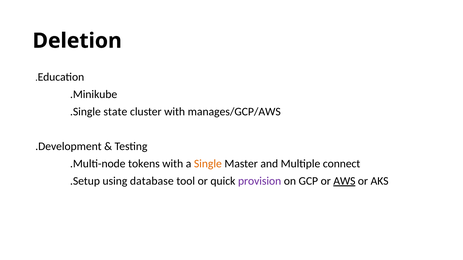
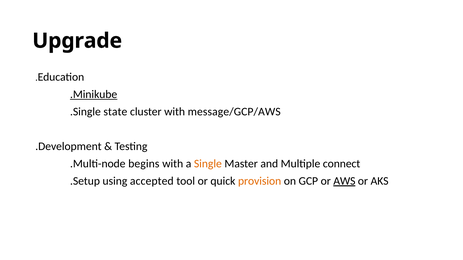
Deletion: Deletion -> Upgrade (77, 41)
.Minikube underline: none -> present (94, 95)
manages/GCP/AWS: manages/GCP/AWS -> message/GCP/AWS (234, 112)
tokens: tokens -> begins (144, 164)
database: database -> accepted (152, 181)
provision colour: purple -> orange (260, 181)
